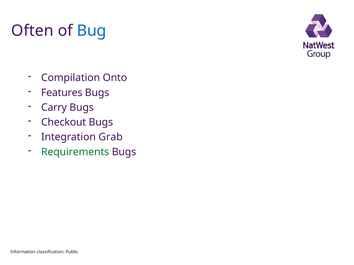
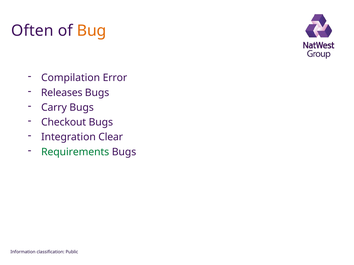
Bug colour: blue -> orange (92, 31)
Onto: Onto -> Error (115, 78)
Features: Features -> Releases (62, 93)
Grab: Grab -> Clear (111, 137)
